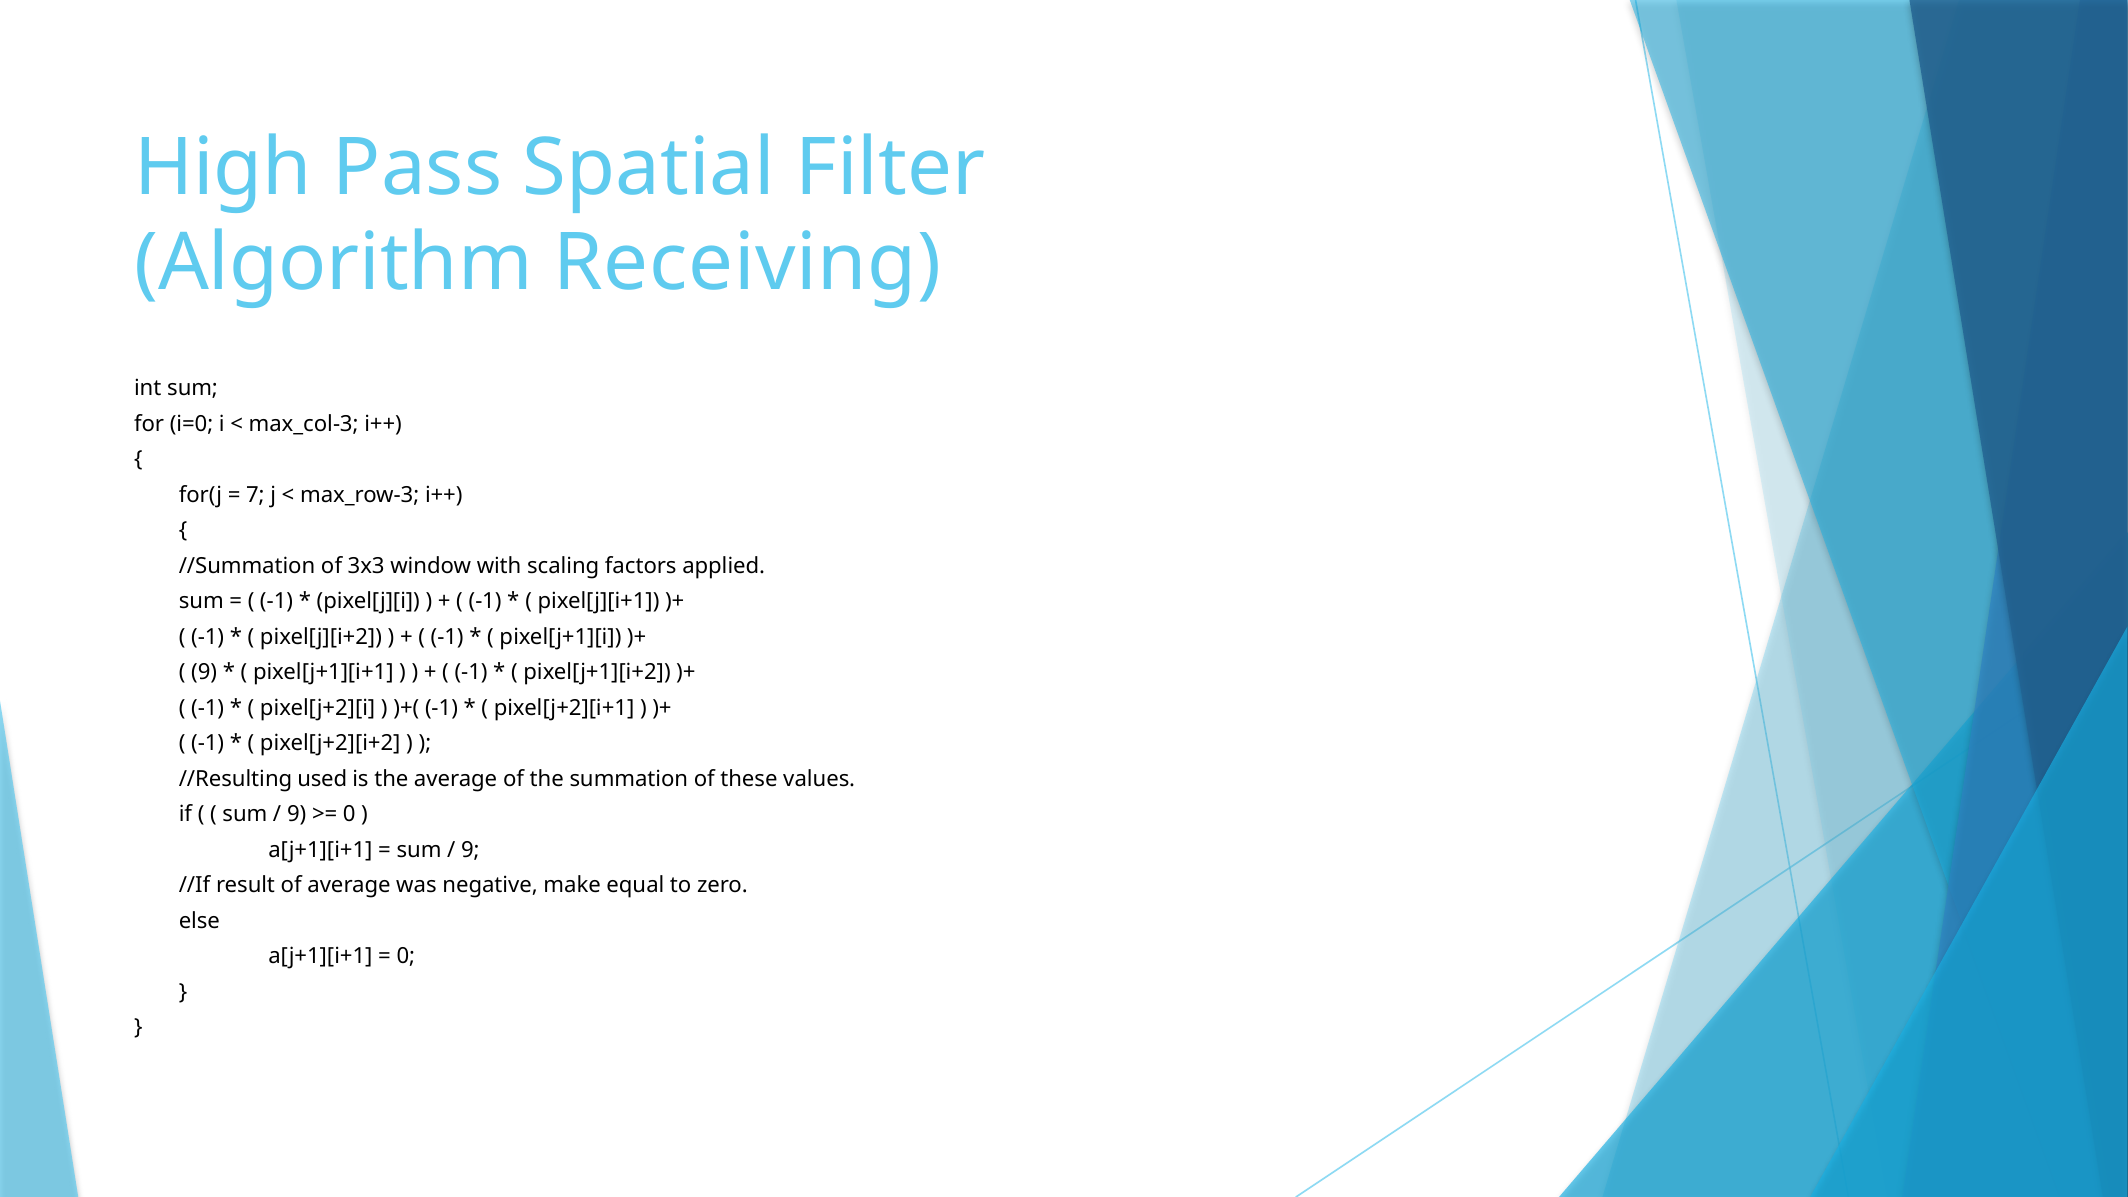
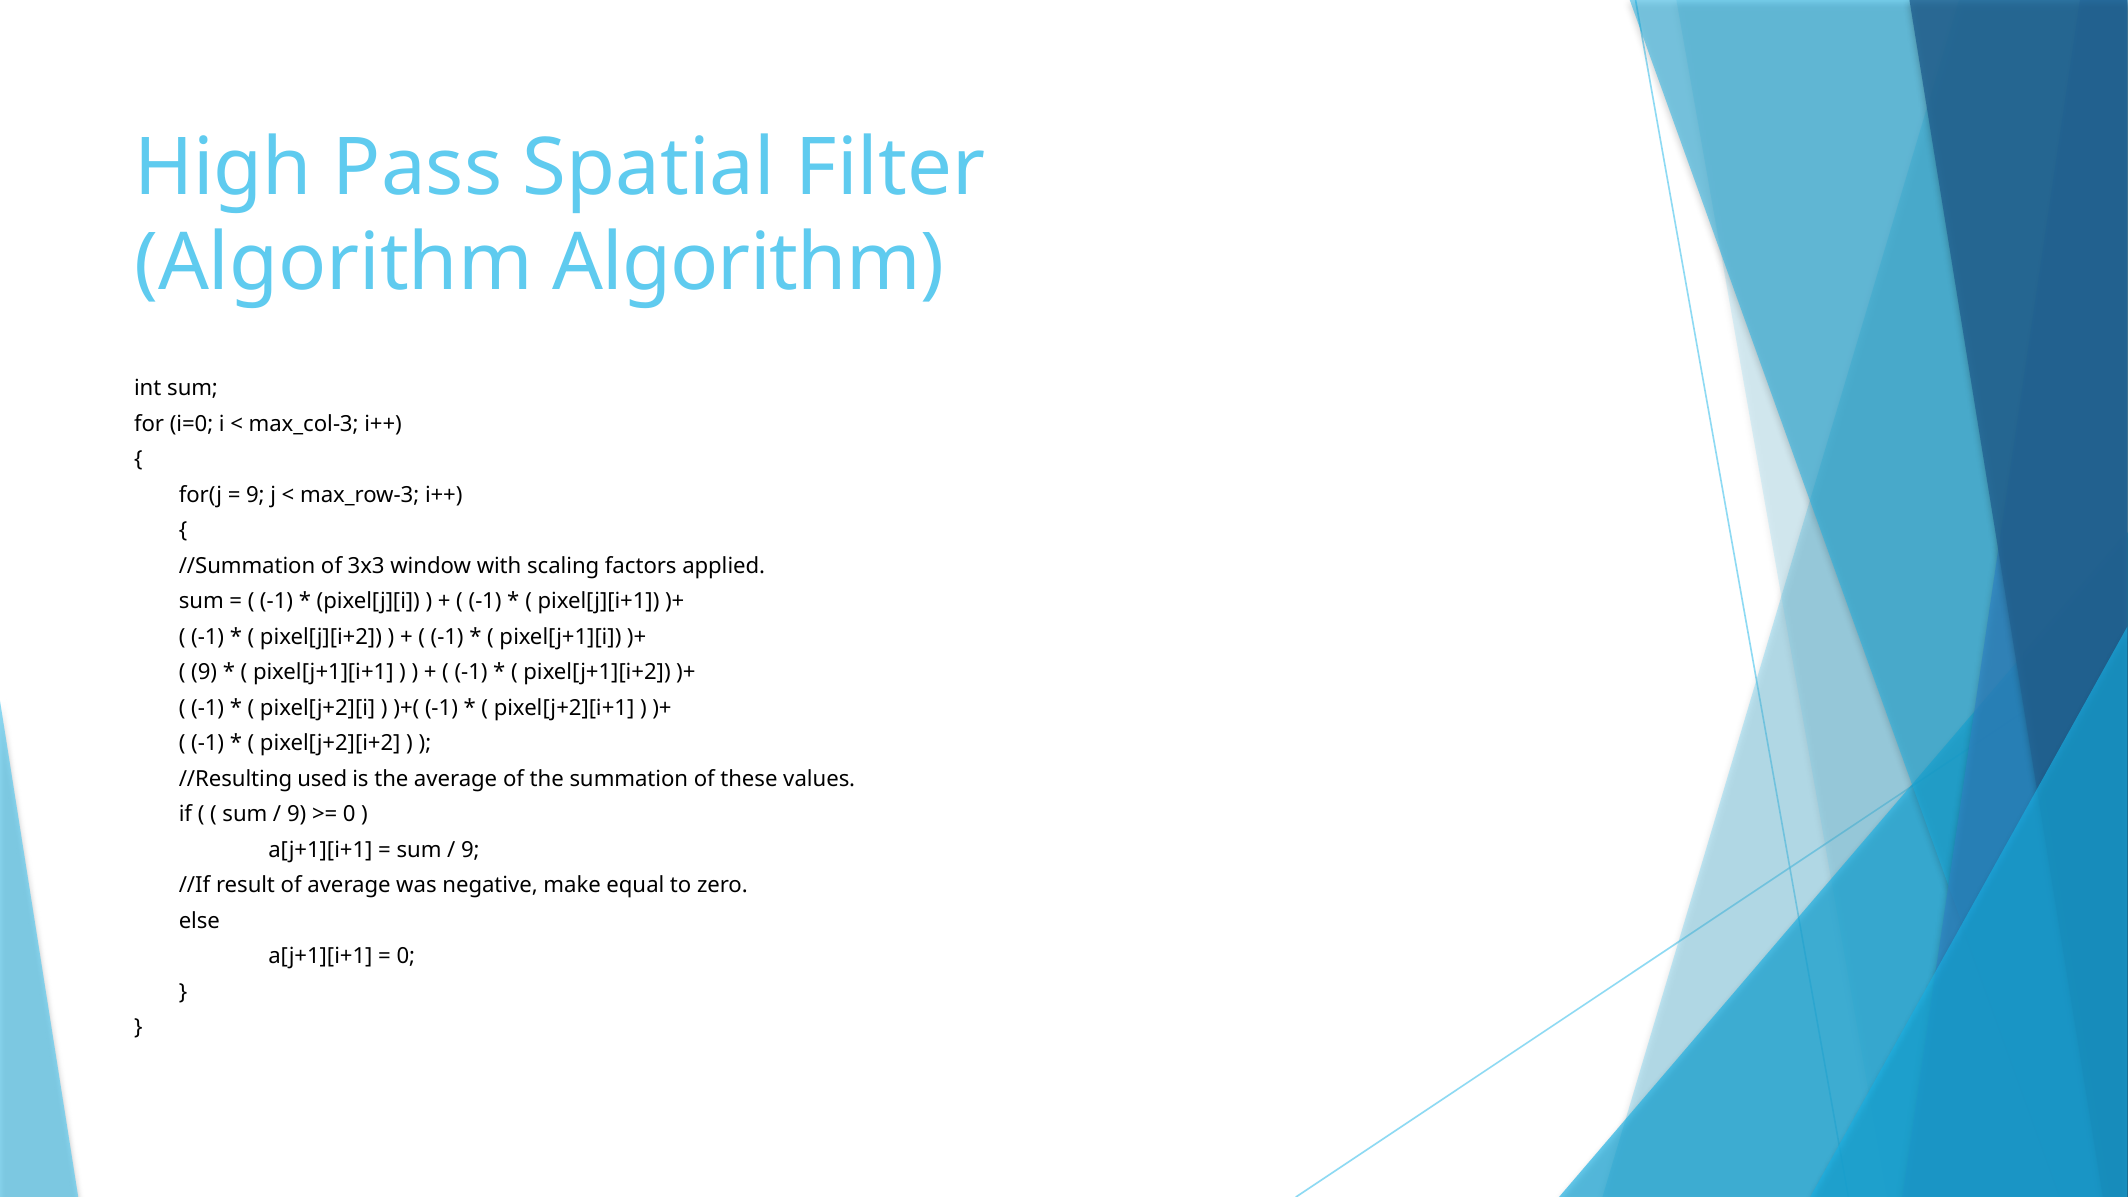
Algorithm Receiving: Receiving -> Algorithm (748, 264)
7: 7 -> 9 (255, 495)
